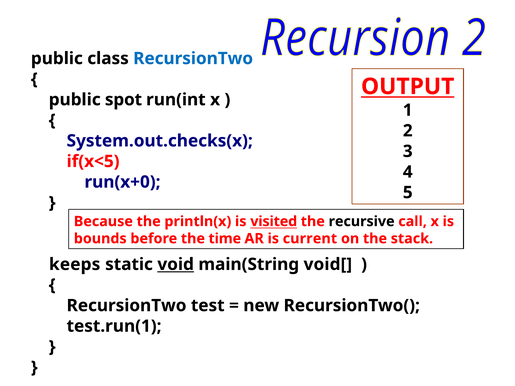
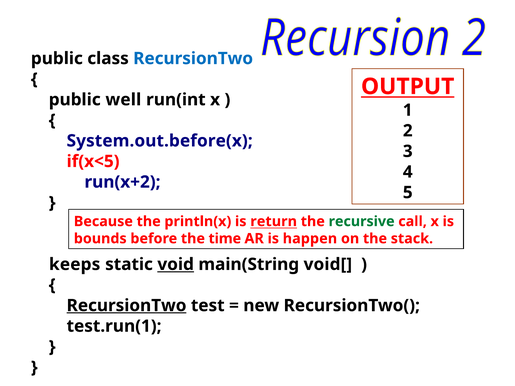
spot: spot -> well (123, 100)
System.out.checks(x: System.out.checks(x -> System.out.before(x (160, 141)
run(x+0: run(x+0 -> run(x+2 (122, 182)
visited: visited -> return (274, 222)
recursive colour: black -> green (362, 222)
current: current -> happen (310, 239)
RecursionTwo underline: none -> present (127, 306)
